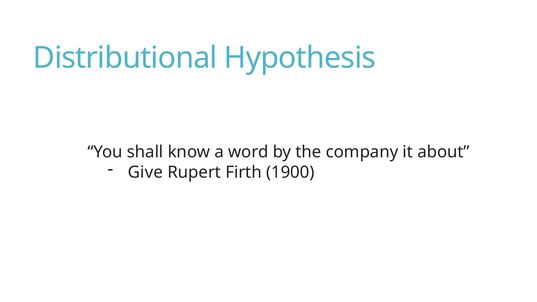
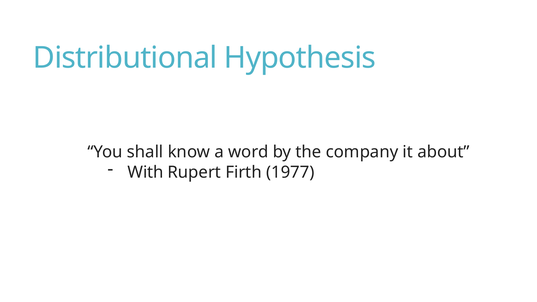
Give: Give -> With (145, 172)
1900: 1900 -> 1977 (290, 172)
